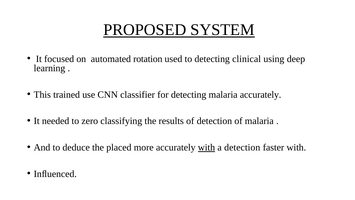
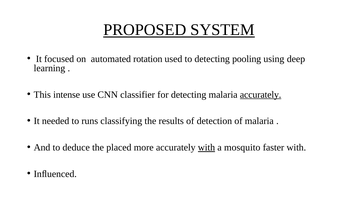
clinical: clinical -> pooling (247, 59)
trained: trained -> intense (67, 94)
accurately underline: none -> present (261, 94)
zero: zero -> runs (90, 121)
a detection: detection -> mosquito (242, 147)
